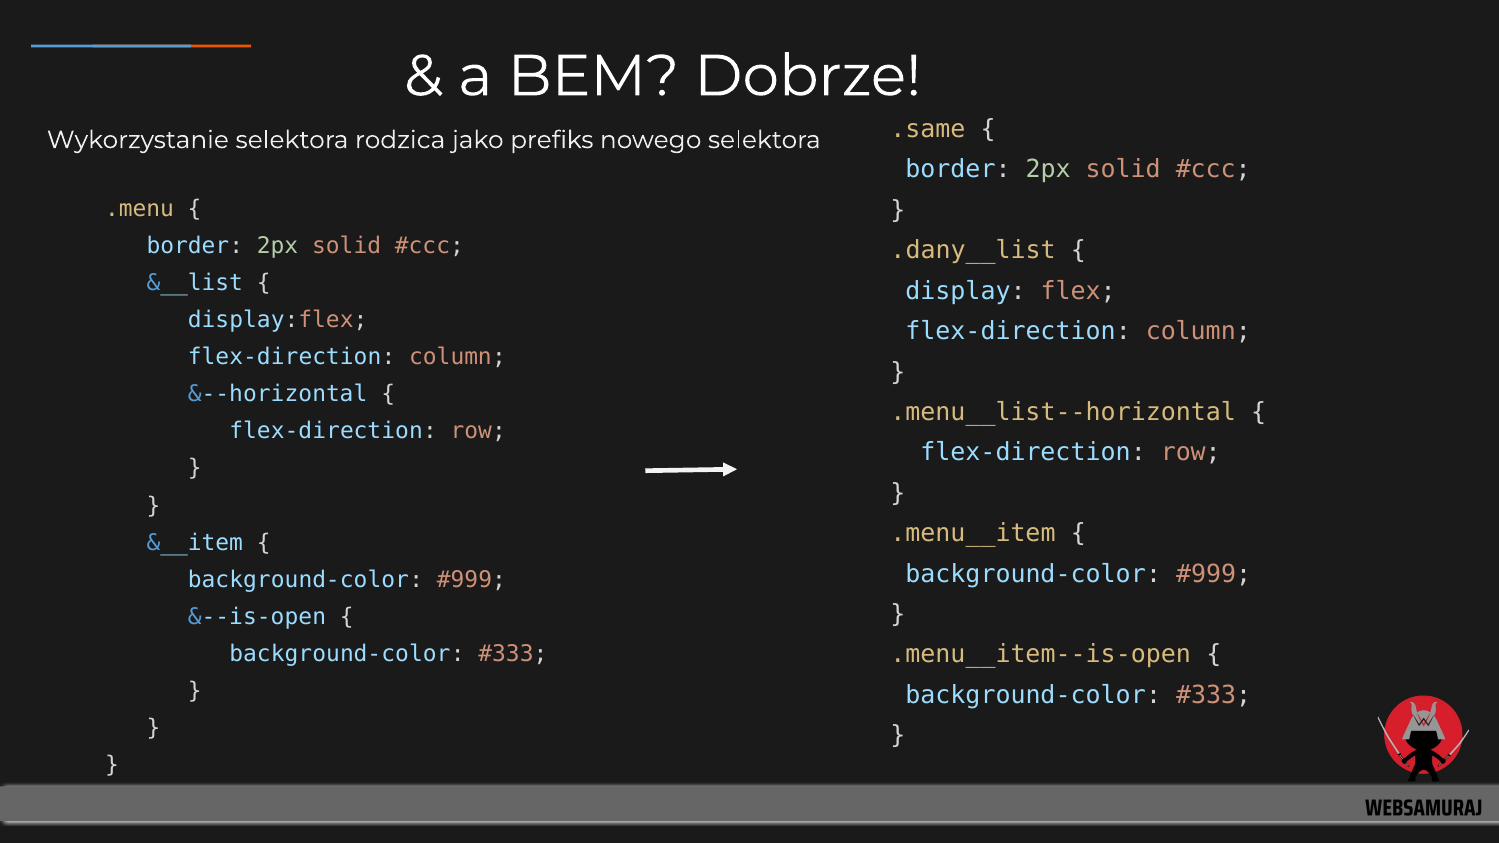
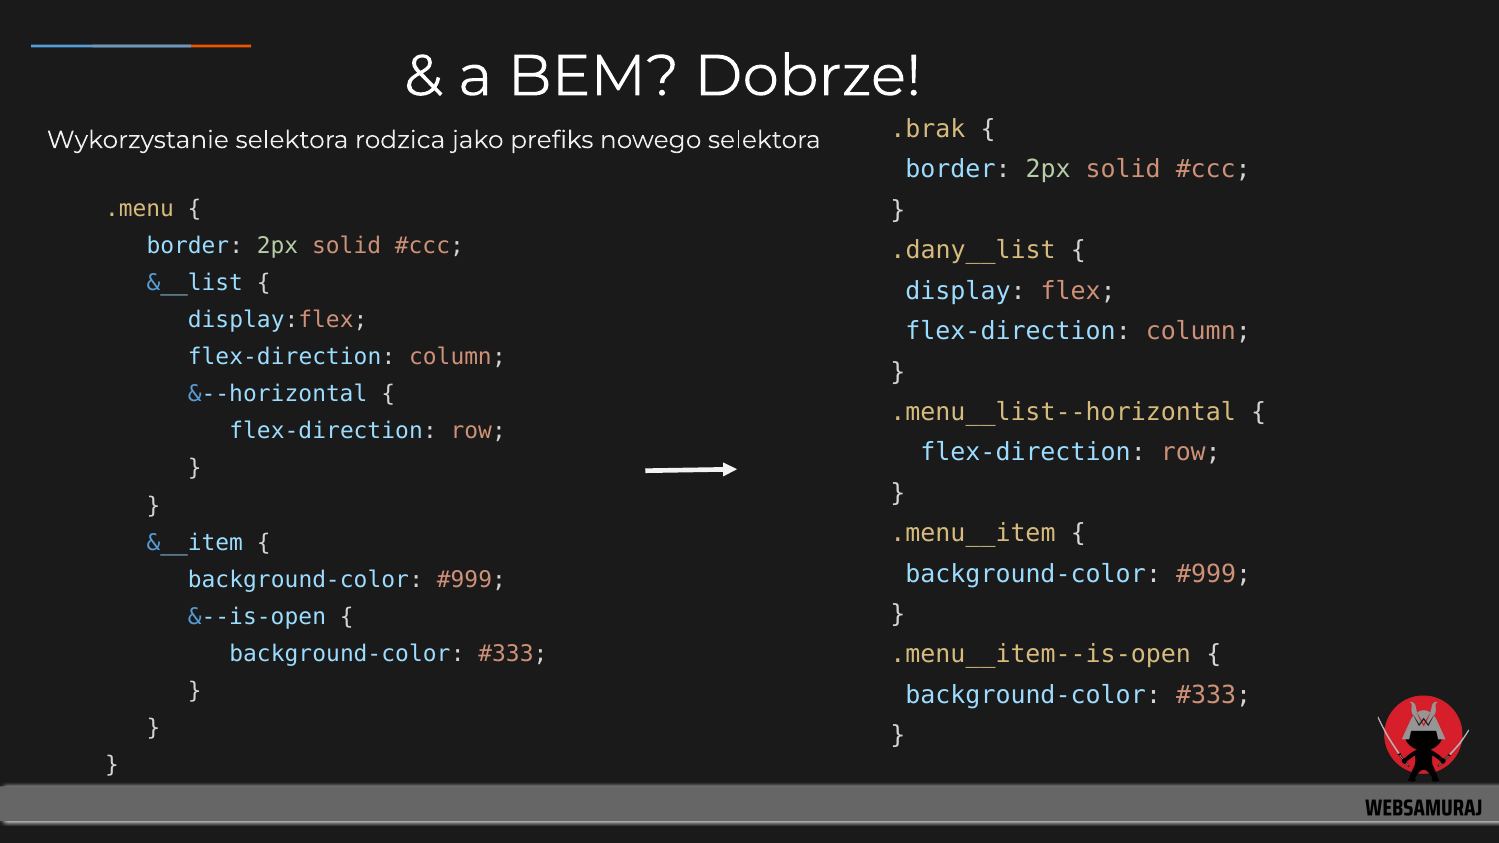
.same: .same -> .brak (928, 129)
